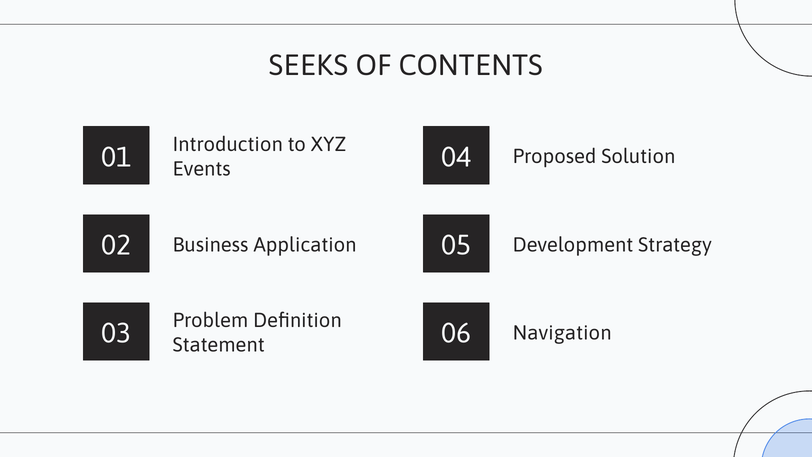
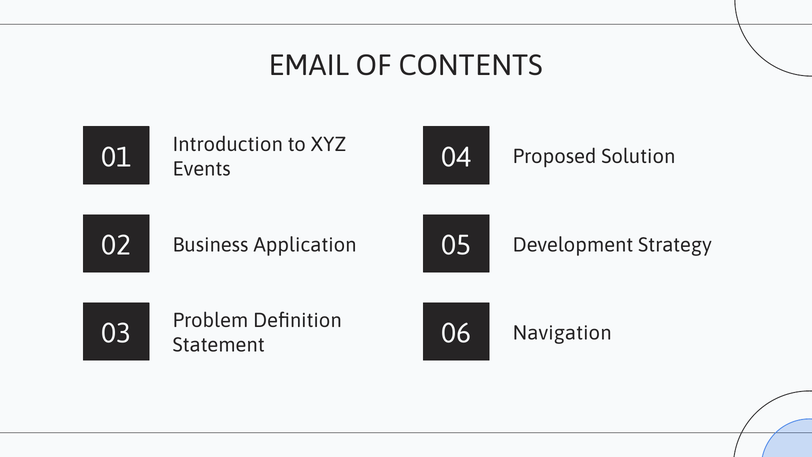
SEEKS: SEEKS -> EMAIL (309, 65)
